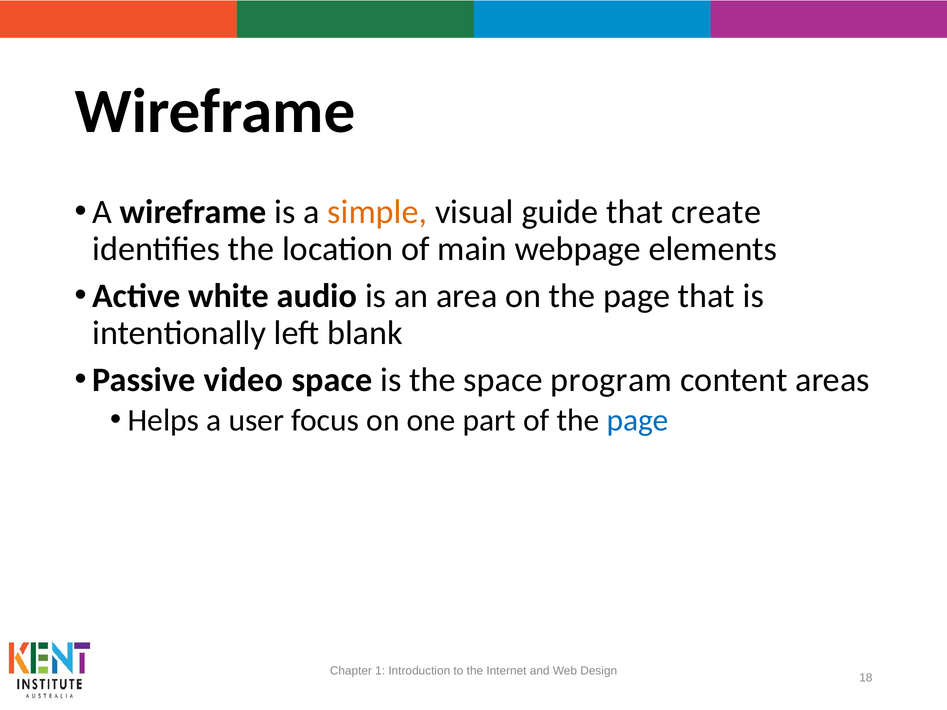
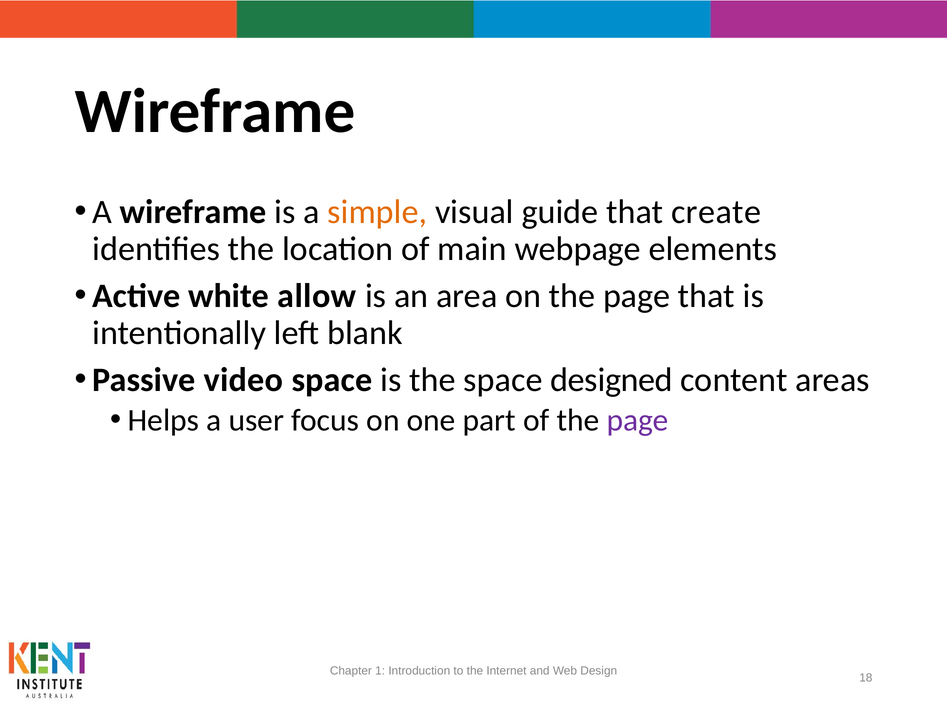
audio: audio -> allow (317, 296)
program: program -> designed (612, 380)
page colour: blue -> purple (638, 420)
